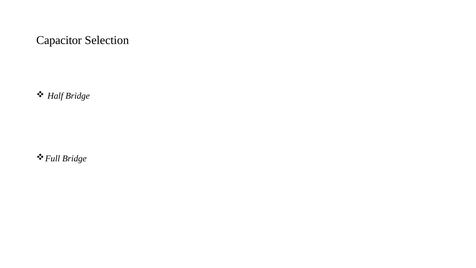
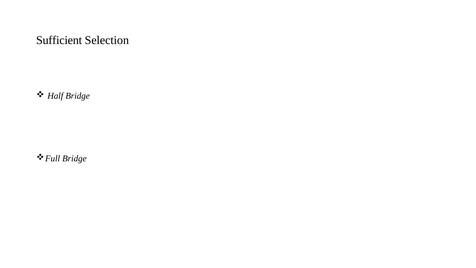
Capacitor: Capacitor -> Sufficient (59, 40)
